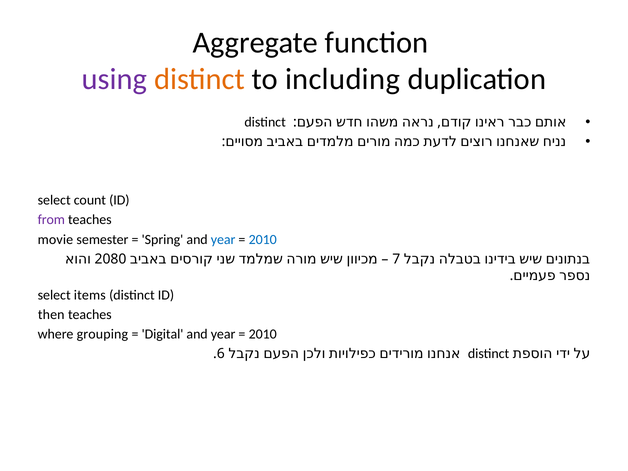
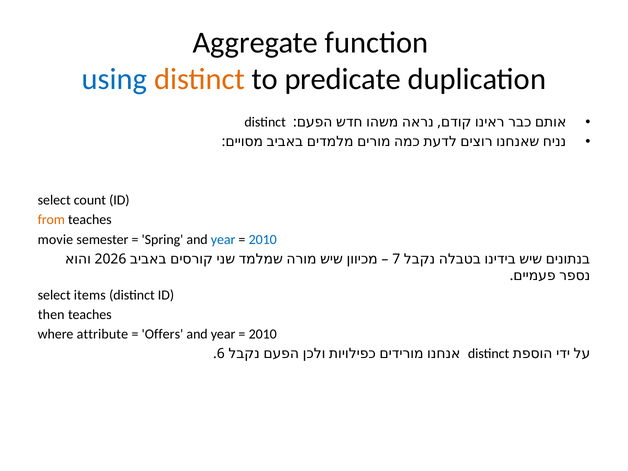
using colour: purple -> blue (114, 79)
including: including -> predicate (343, 79)
from colour: purple -> orange (51, 220)
2080: 2080 -> 2026 (111, 259)
grouping: grouping -> attribute (102, 334)
Digital: Digital -> Offers (162, 334)
